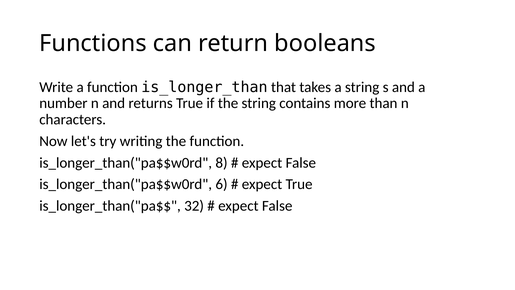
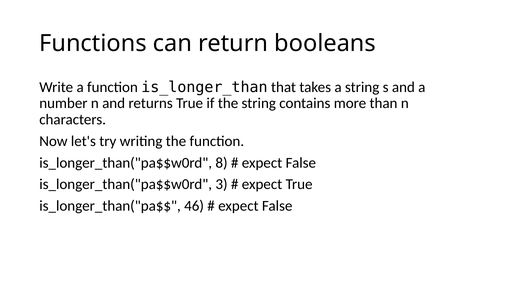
6: 6 -> 3 (221, 184)
32: 32 -> 46 (194, 206)
